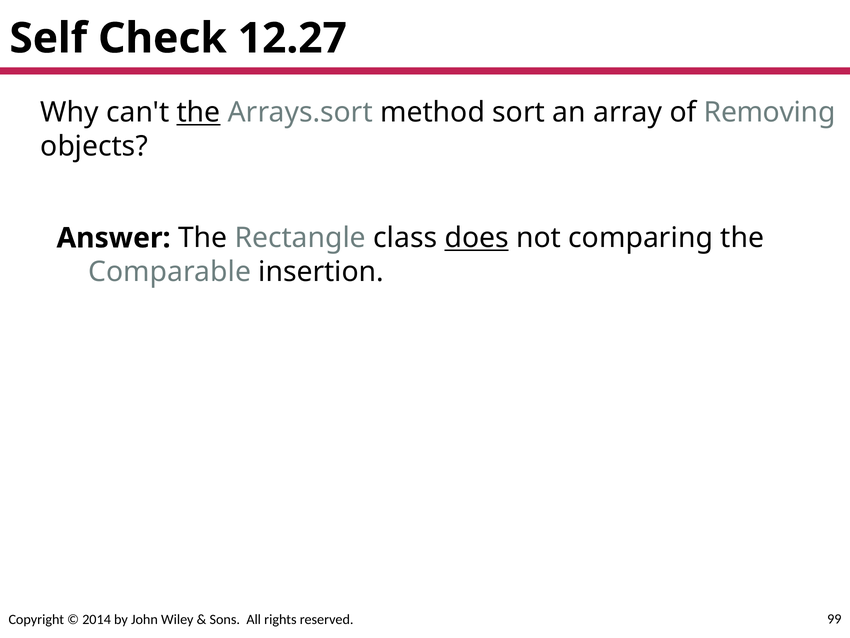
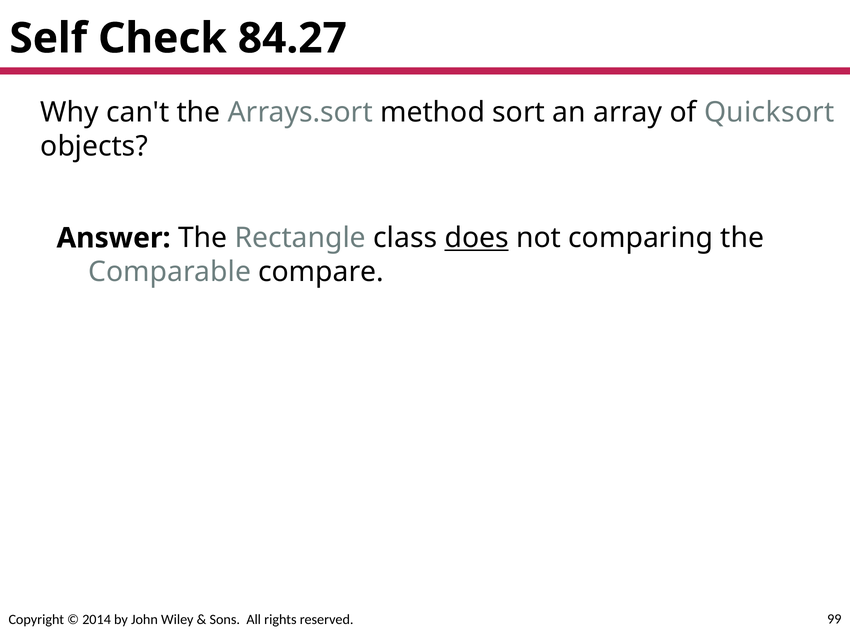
12.27: 12.27 -> 84.27 (292, 38)
the underline: present -> none (199, 112)
Removing: Removing -> Quicksort (769, 112)
insertion: insertion -> compare (321, 272)
